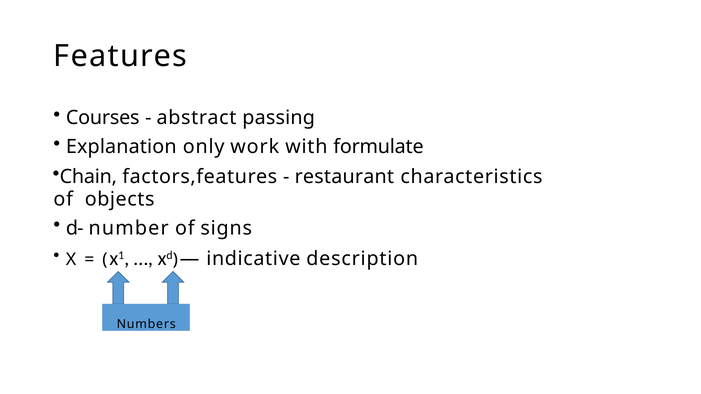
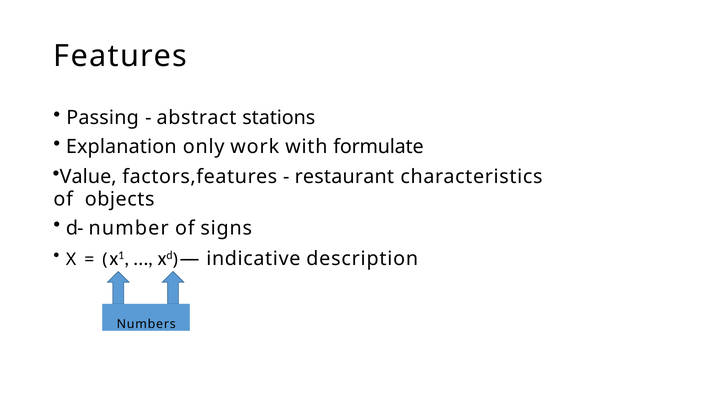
Courses: Courses -> Passing (103, 118)
passing: passing -> stations (279, 118)
Chain: Chain -> Value (88, 177)
